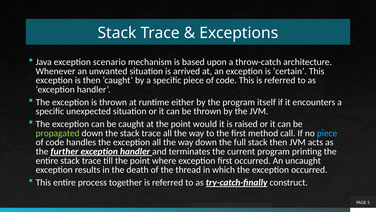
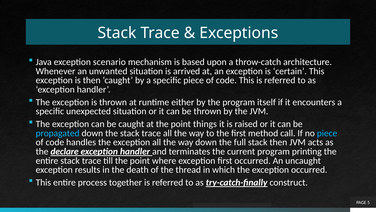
would: would -> things (205, 124)
propagated colour: light green -> light blue (58, 133)
further: further -> declare (65, 151)
